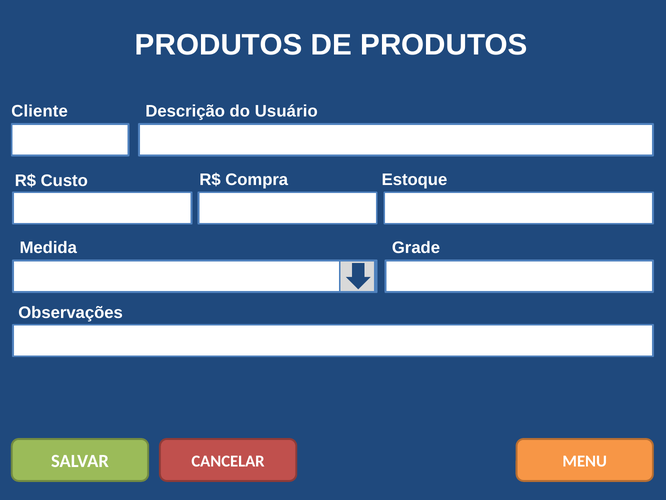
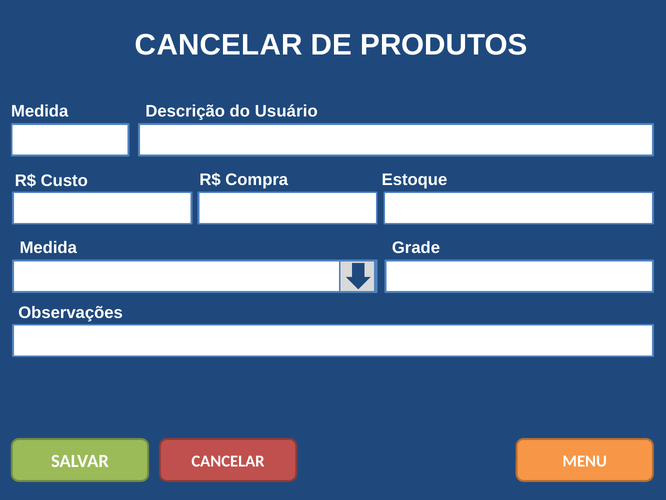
PRODUTOS: PRODUTOS -> CANCELAR (219, 45)
Cliente: Cliente -> Medida (40, 111)
